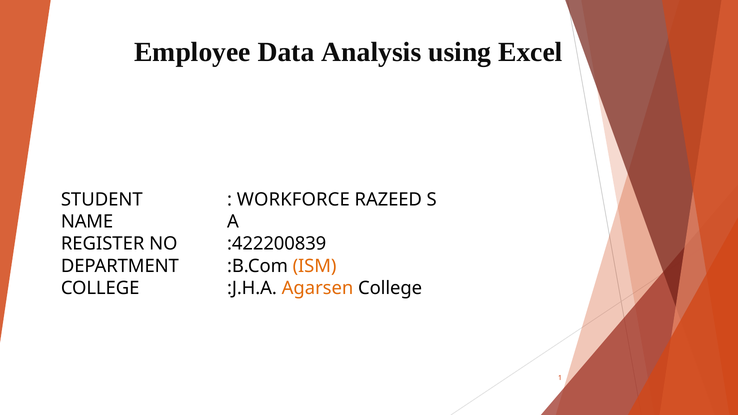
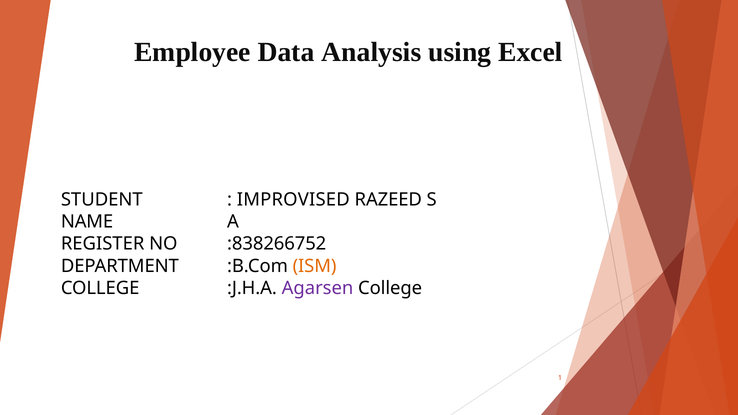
WORKFORCE: WORKFORCE -> IMPROVISED (293, 200)
:422200839: :422200839 -> :838266752 (277, 244)
Agarsen colour: orange -> purple (318, 288)
